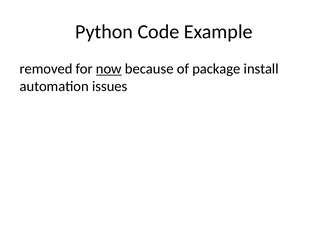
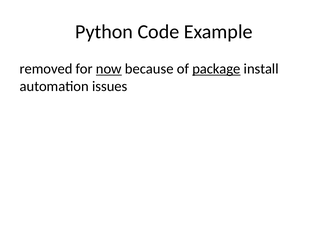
package underline: none -> present (216, 69)
